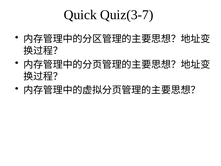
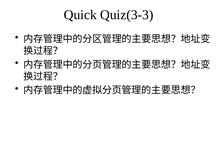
Quiz(3-7: Quiz(3-7 -> Quiz(3-3 (127, 15)
